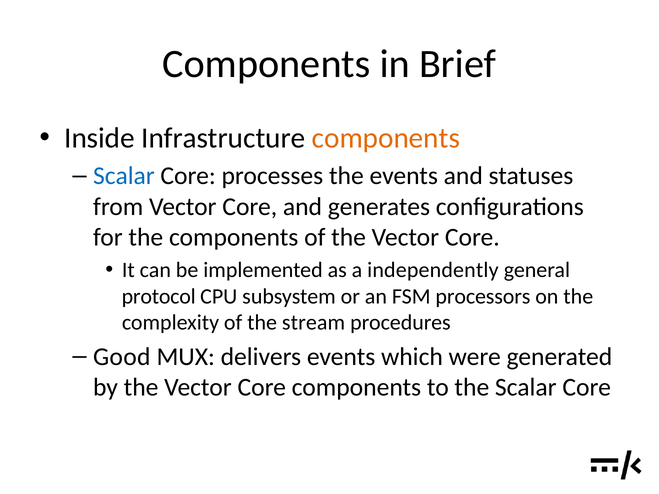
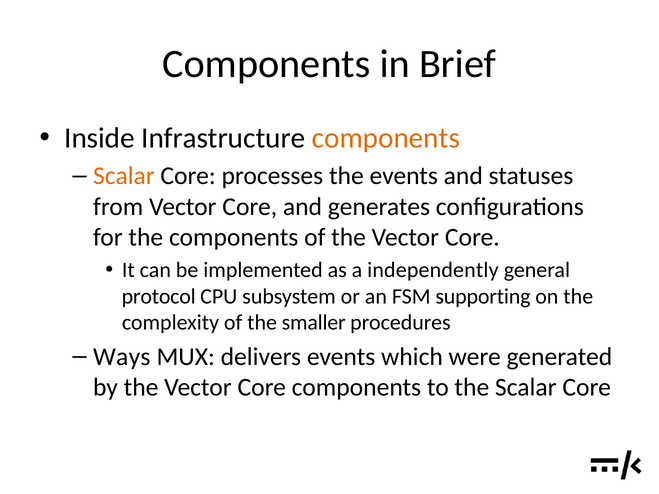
Scalar colour: blue -> orange (124, 176)
processors: processors -> supporting (483, 296)
stream: stream -> smaller (314, 323)
Good: Good -> Ways (122, 357)
